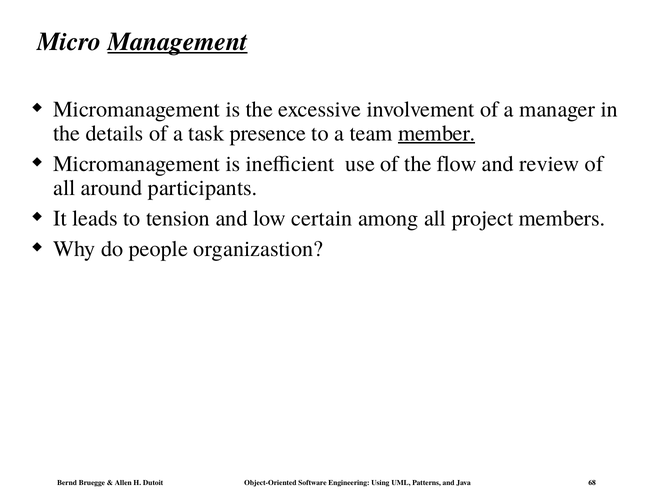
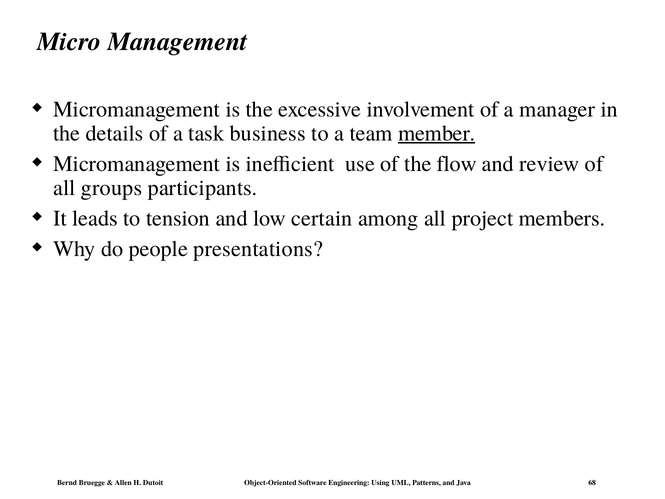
Management underline: present -> none (178, 42)
presence: presence -> business (268, 133)
around: around -> groups (112, 188)
organizastion: organizastion -> presentations (258, 249)
